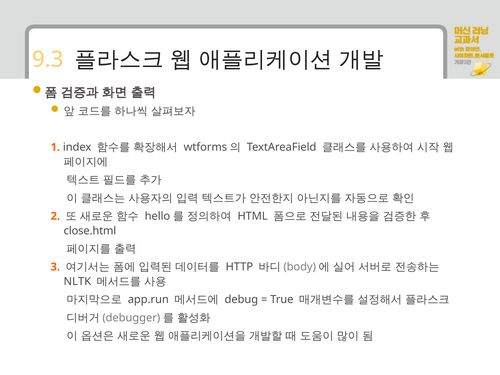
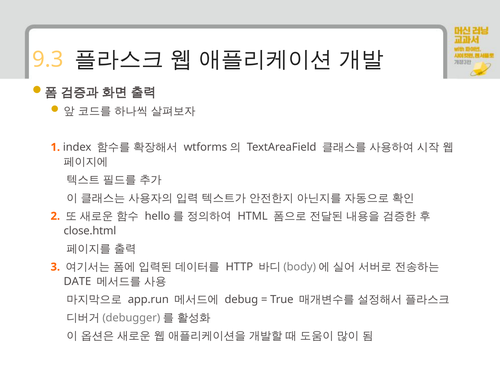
NLTK: NLTK -> DATE (77, 282)
